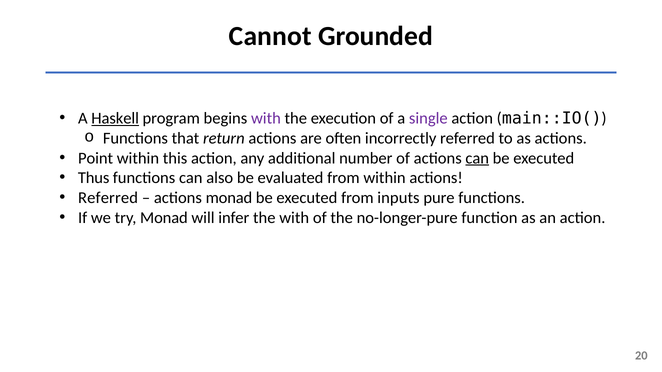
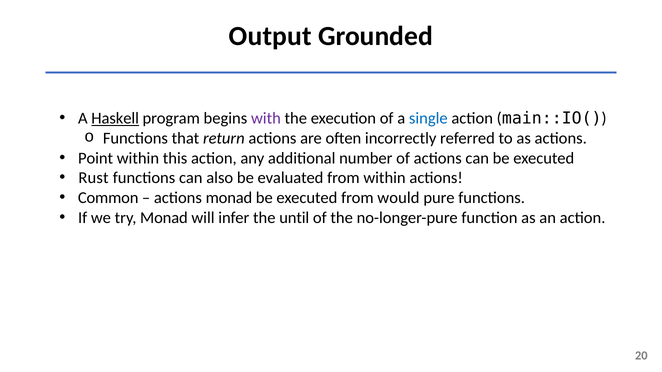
Cannot: Cannot -> Output (270, 36)
single colour: purple -> blue (428, 119)
can underline: present -> none (477, 158)
Thus: Thus -> Rust (93, 178)
Referred: Referred -> Common (108, 198)
inputs: inputs -> would (398, 198)
the with: with -> until (294, 218)
